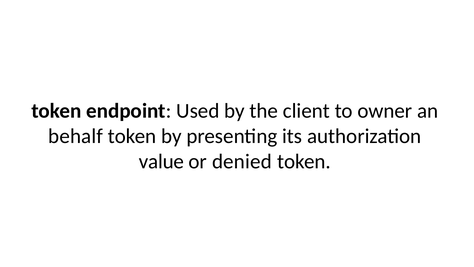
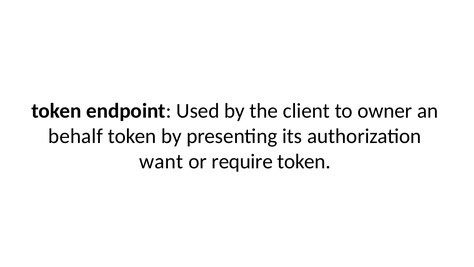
value: value -> want (161, 161)
denied: denied -> require (242, 161)
